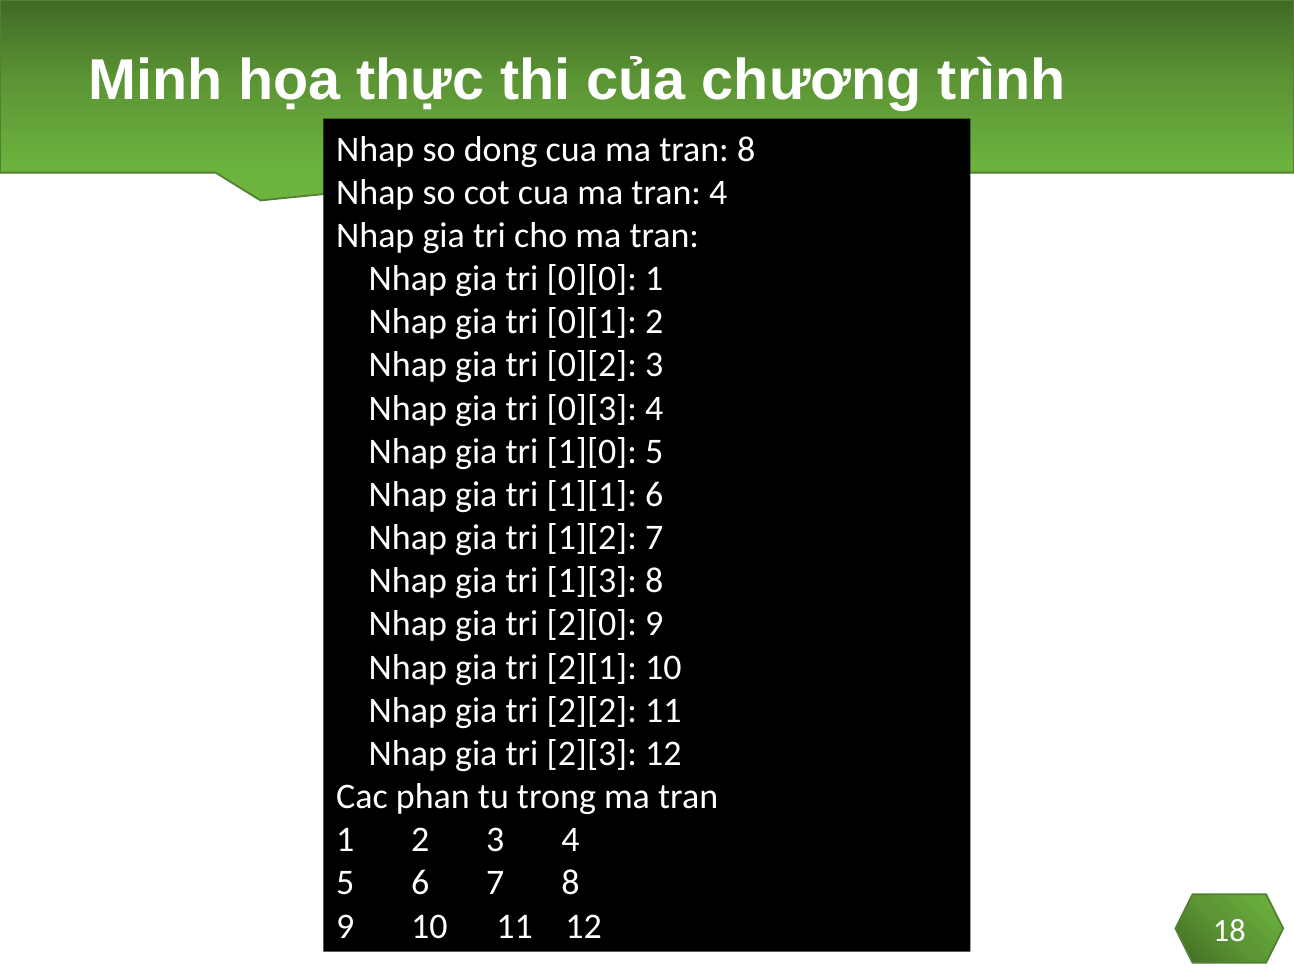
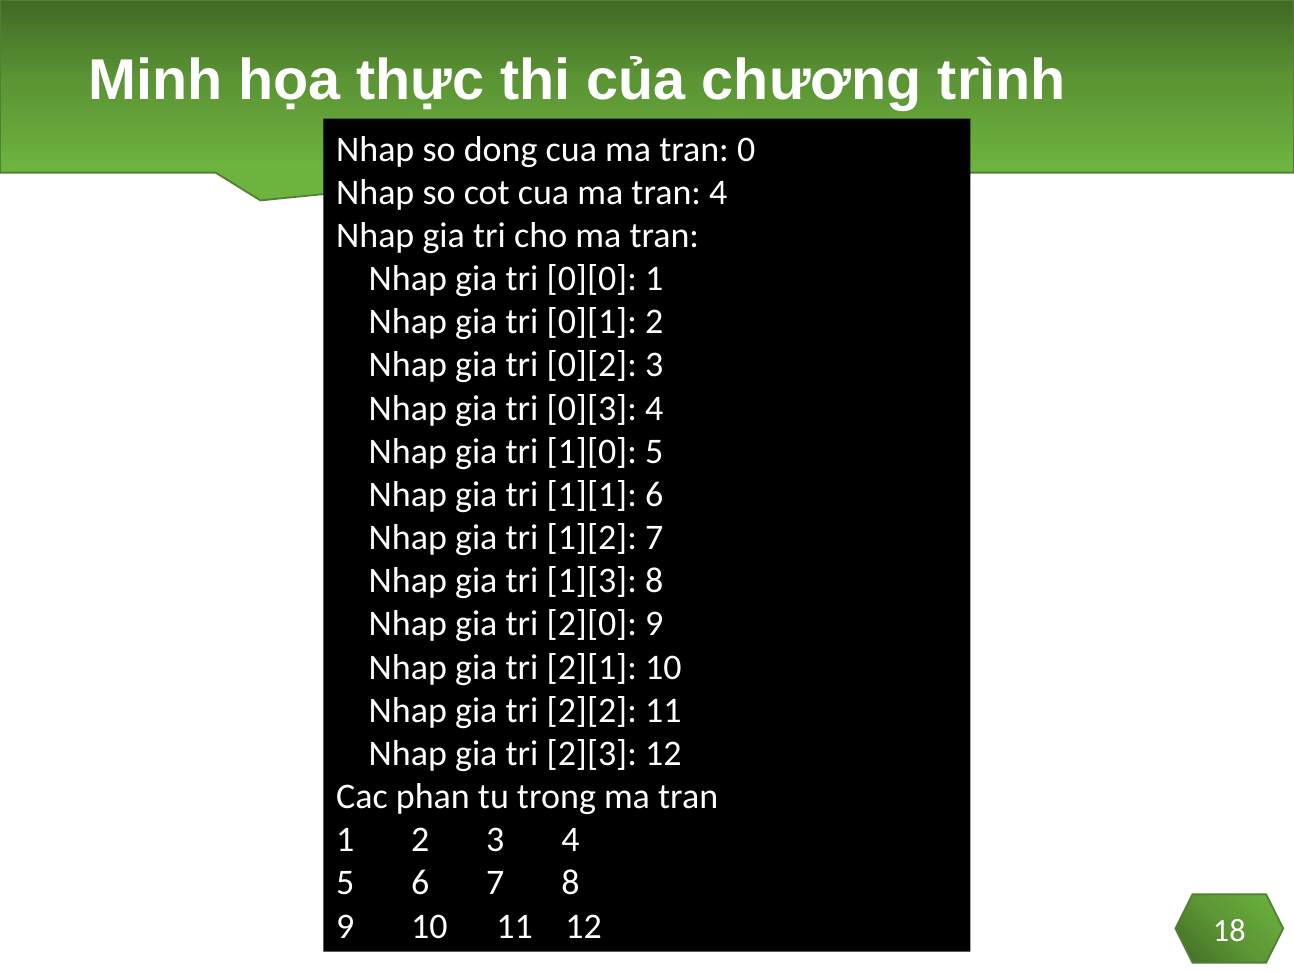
tran 8: 8 -> 0 (746, 149)
